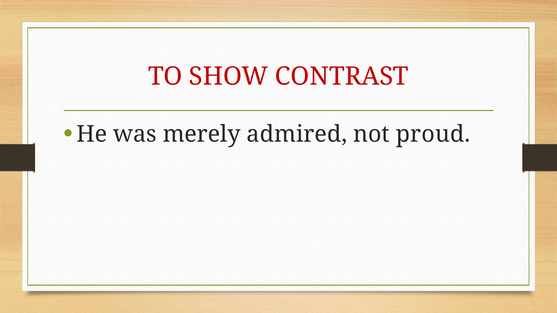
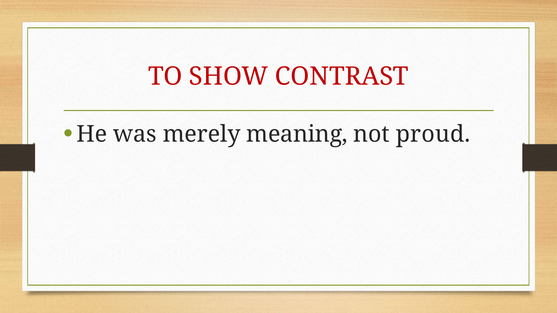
admired: admired -> meaning (297, 134)
